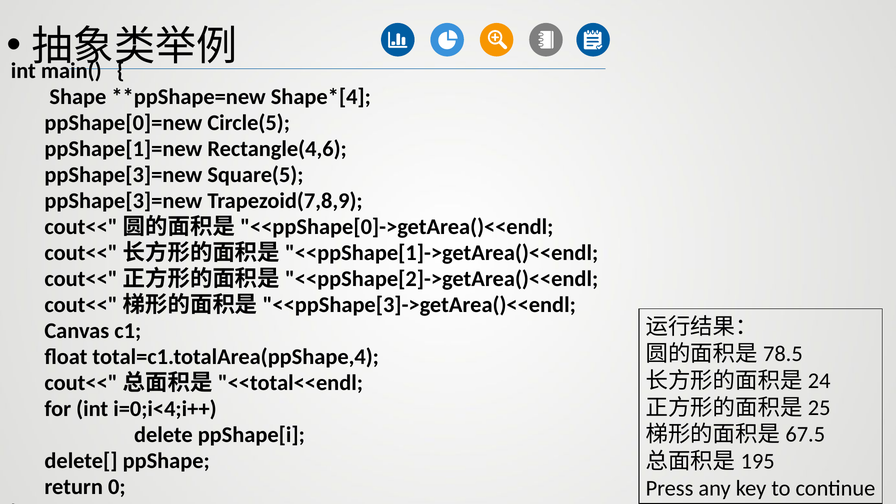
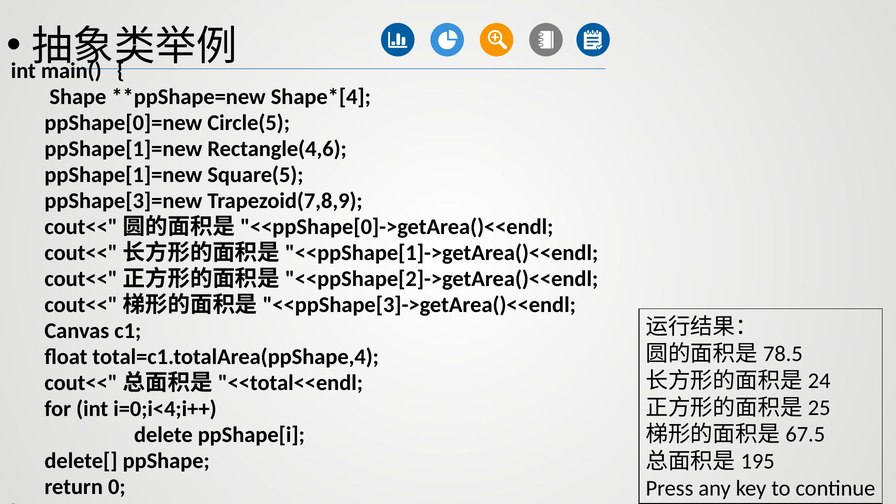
ppShape[3]=new: ppShape[3]=new -> ppShape[1]=new (123, 175)
